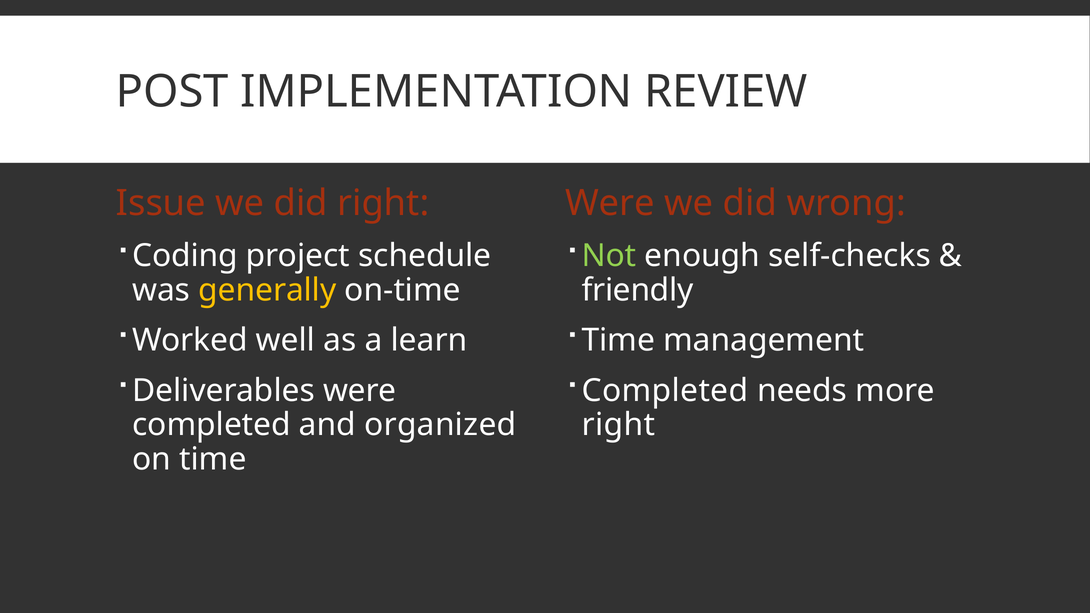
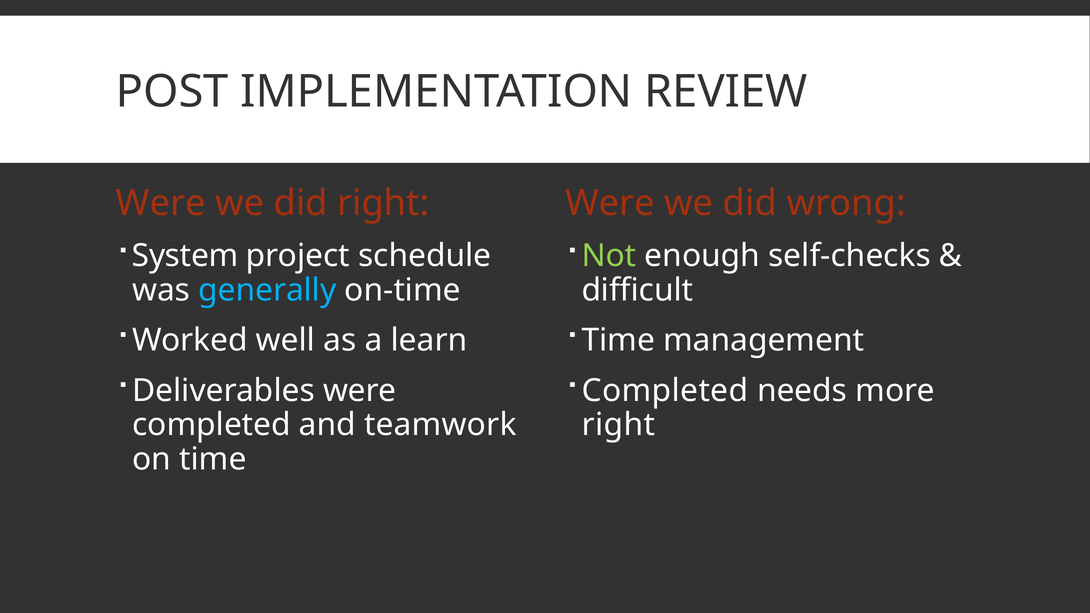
Issue: Issue -> Were (161, 203)
Coding: Coding -> System (185, 256)
generally colour: yellow -> light blue (267, 290)
friendly: friendly -> difficult (637, 290)
organized: organized -> teamwork (440, 425)
